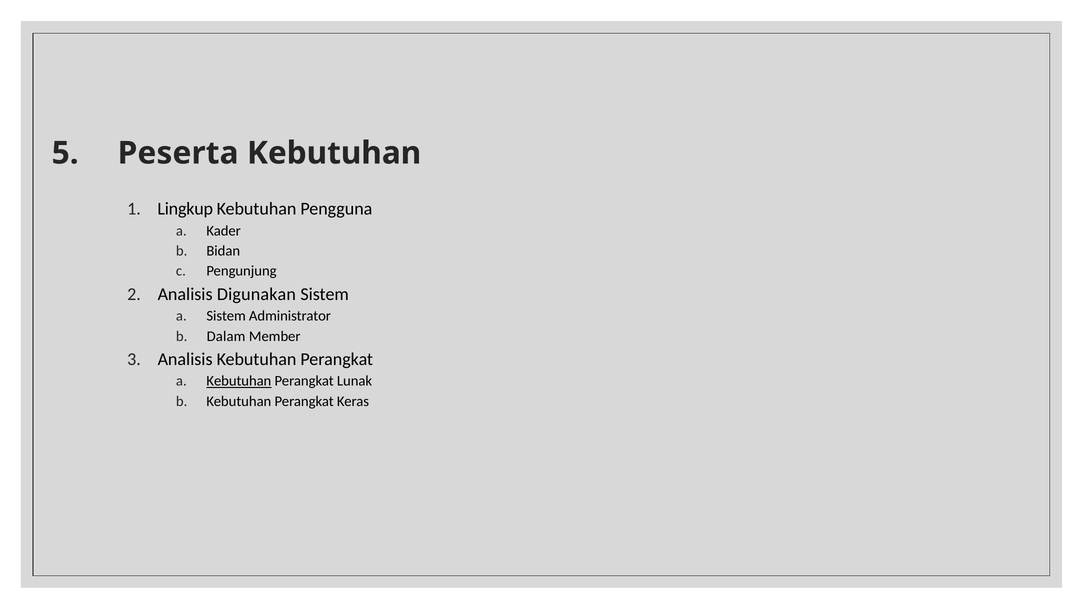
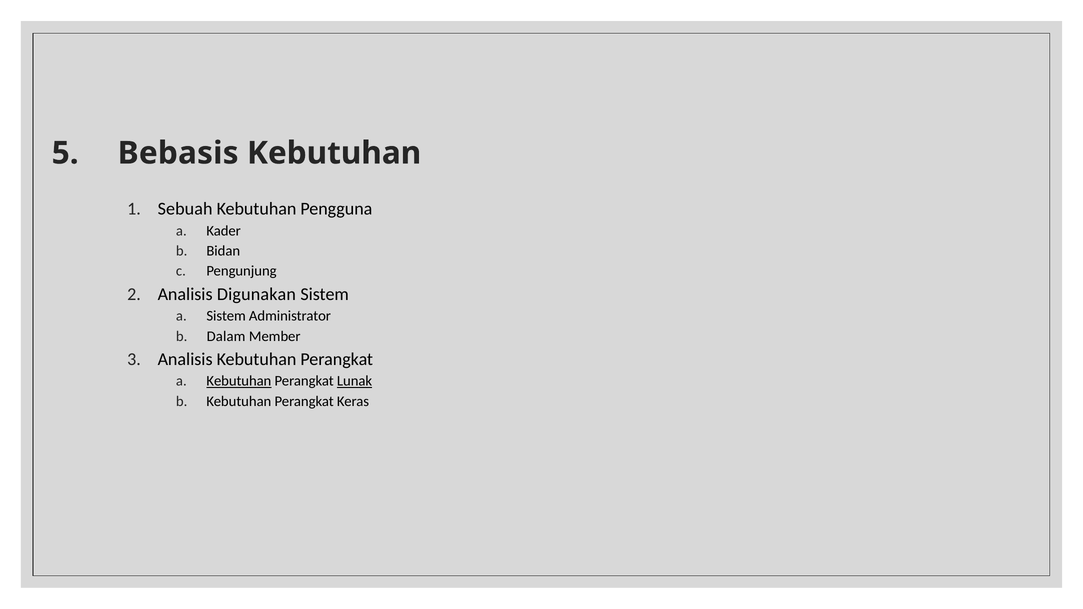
Peserta: Peserta -> Bebasis (178, 153)
Lingkup: Lingkup -> Sebuah (185, 209)
Lunak underline: none -> present (355, 381)
